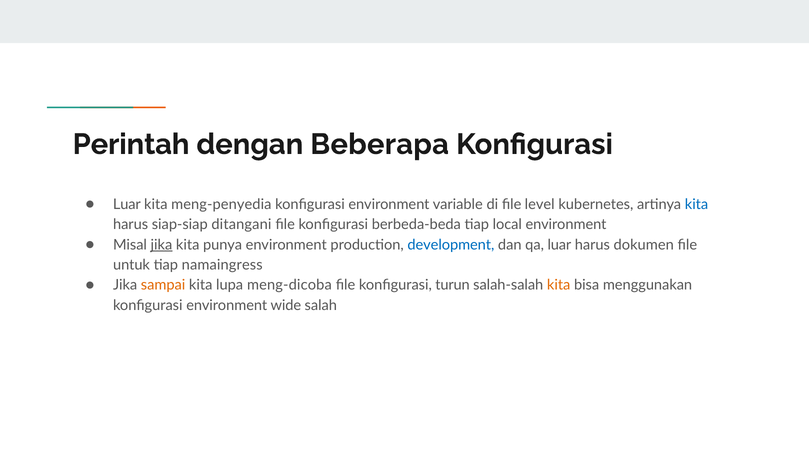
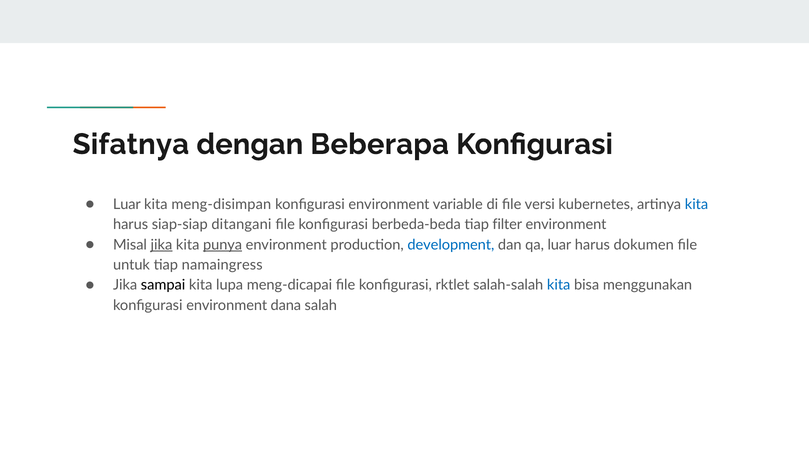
Perintah: Perintah -> Sifatnya (131, 144)
meng-penyedia: meng-penyedia -> meng-disimpan (221, 204)
level: level -> versi (540, 204)
local: local -> filter (507, 225)
punya underline: none -> present (223, 245)
sampai colour: orange -> black (163, 285)
meng-dicoba: meng-dicoba -> meng-dicapai (289, 285)
turun: turun -> rktlet (453, 285)
kita colour: orange -> blue (559, 285)
wide: wide -> dana (286, 305)
